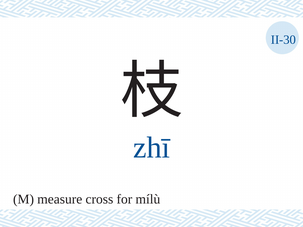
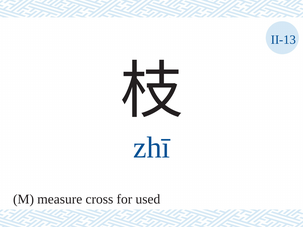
II-30: II-30 -> II-13 (283, 40)
mílù: mílù -> used (148, 199)
